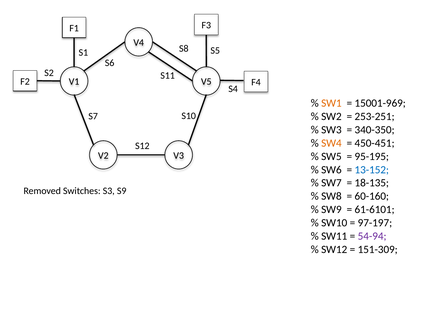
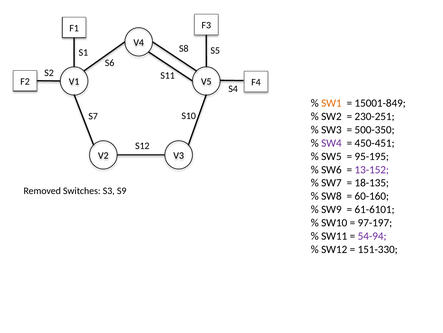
15001-969: 15001-969 -> 15001-849 (380, 103)
253-251: 253-251 -> 230-251 (375, 116)
340-350: 340-350 -> 500-350 (375, 129)
SW4 colour: orange -> purple (331, 143)
13-152 colour: blue -> purple (372, 169)
151-309: 151-309 -> 151-330 (378, 249)
